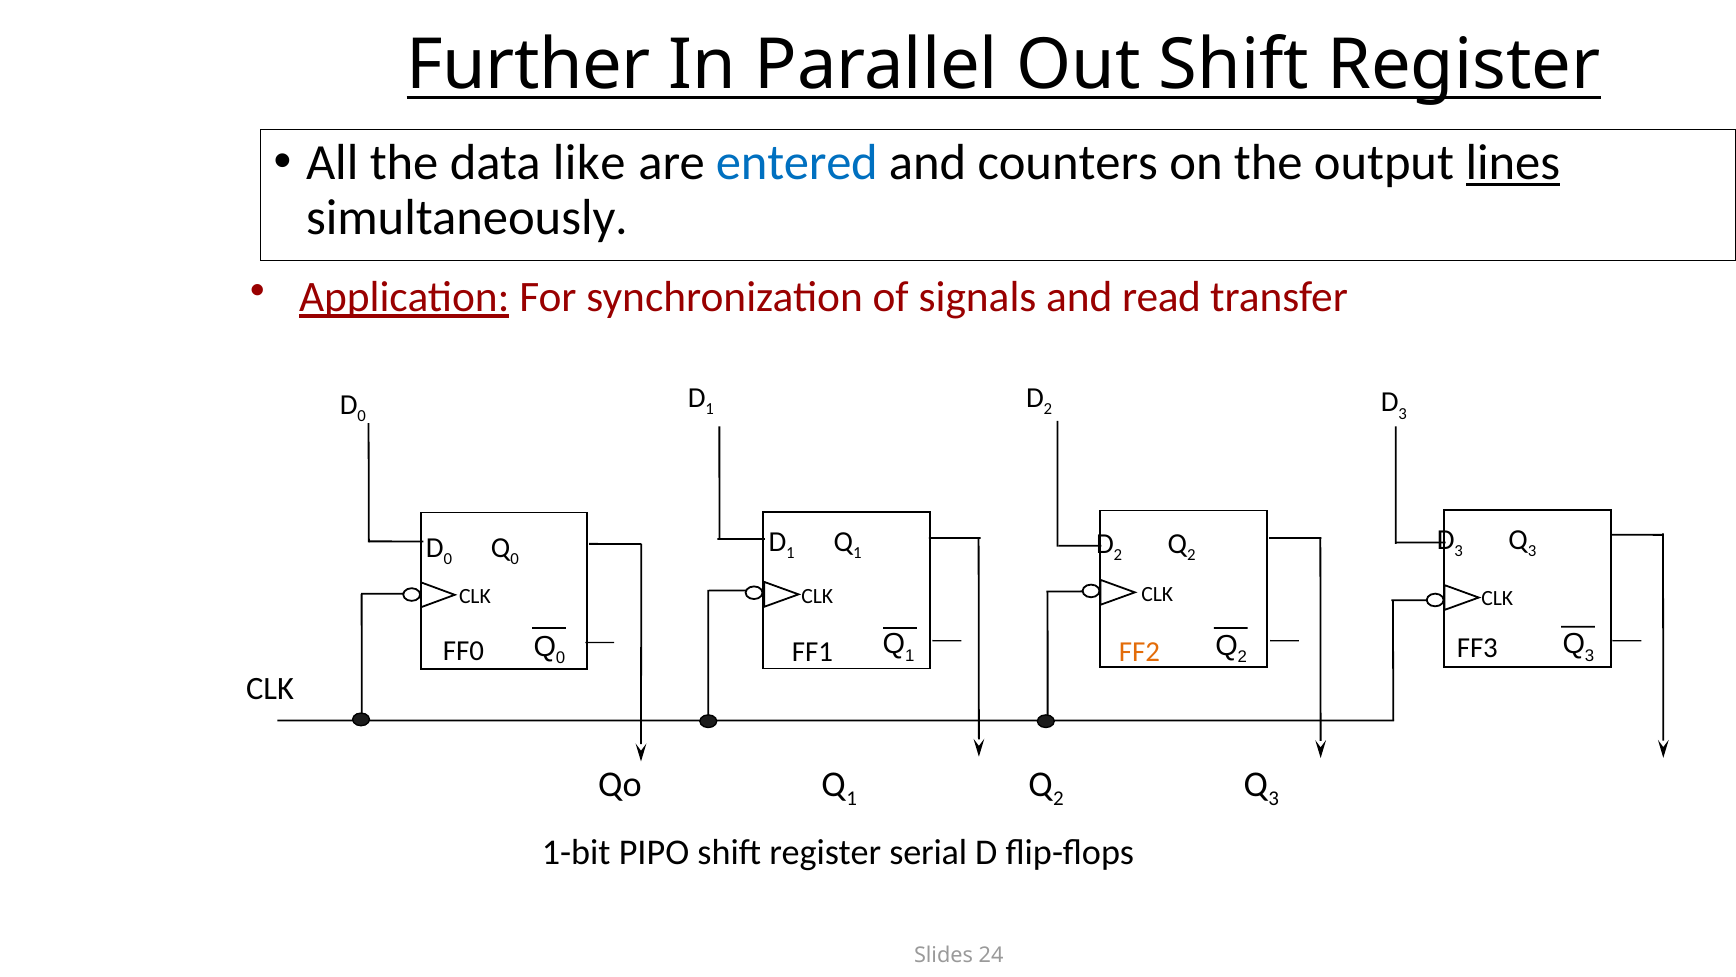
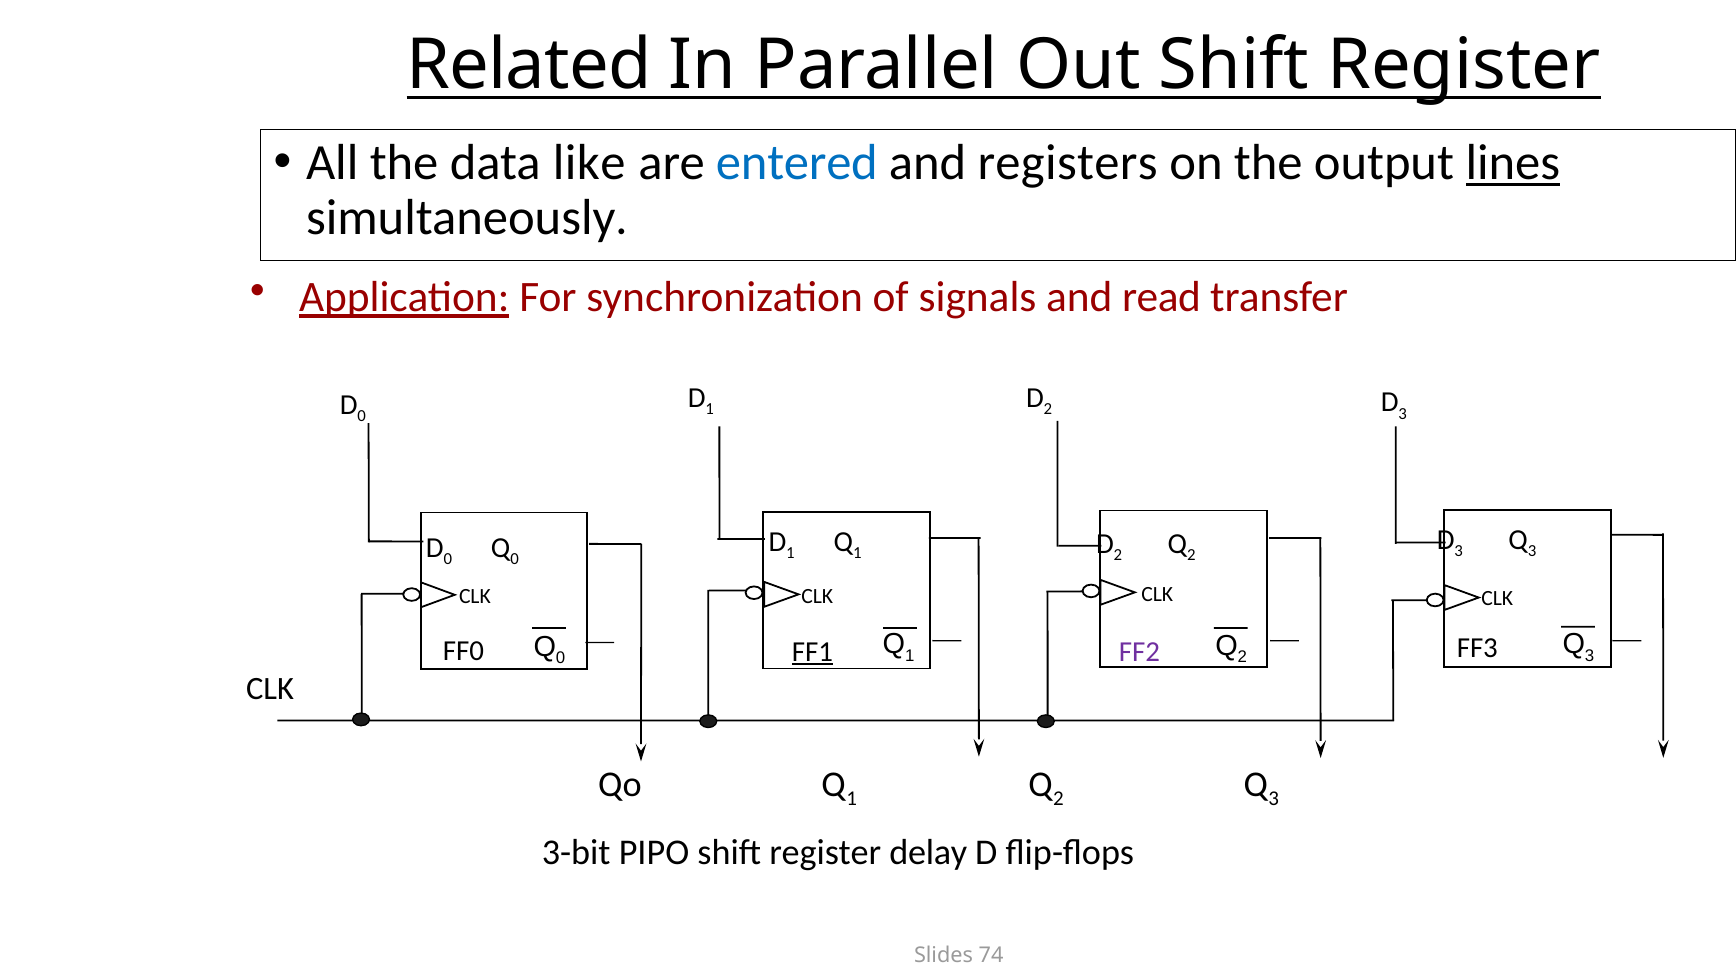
Further: Further -> Related (529, 65)
counters: counters -> registers (1068, 163)
FF1 underline: none -> present (812, 651)
FF2 colour: orange -> purple (1139, 651)
1-bit: 1-bit -> 3-bit (576, 852)
serial: serial -> delay (928, 852)
24: 24 -> 74 (991, 955)
